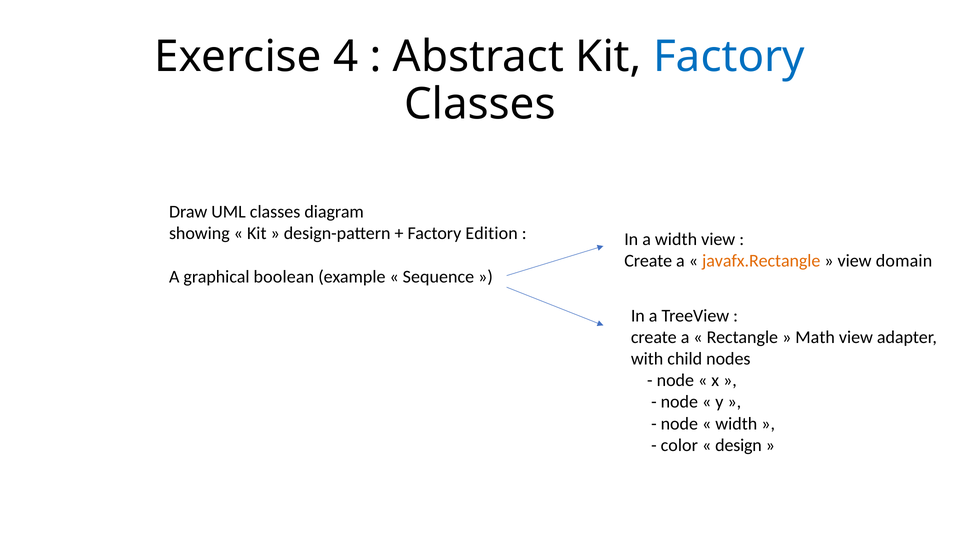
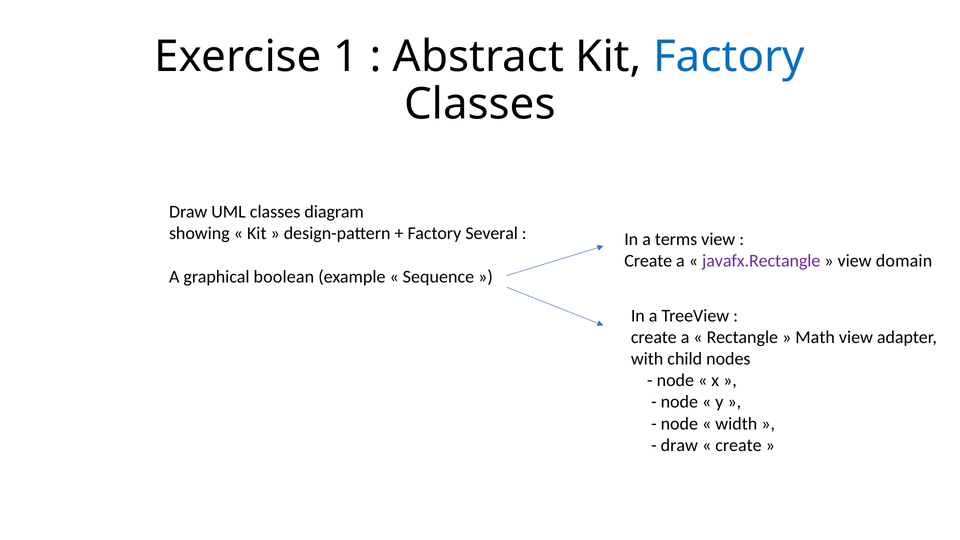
4: 4 -> 1 (346, 57)
Edition: Edition -> Several (492, 233)
a width: width -> terms (676, 239)
javafx.Rectangle colour: orange -> purple (761, 261)
color: color -> draw (679, 445)
design: design -> create (738, 445)
